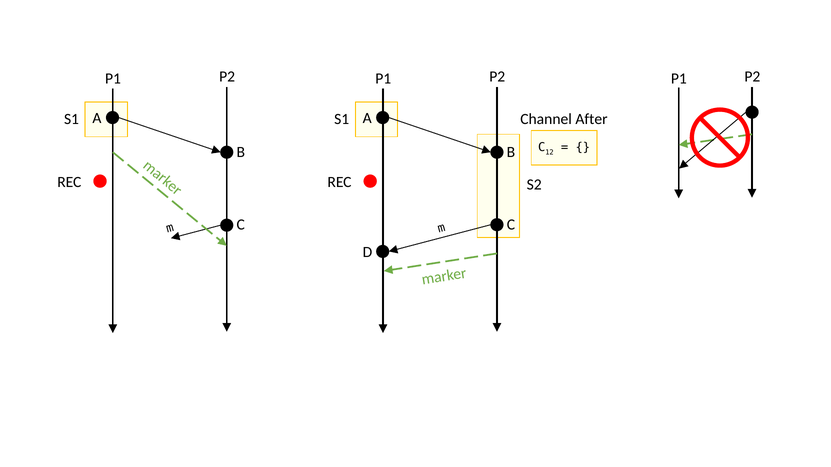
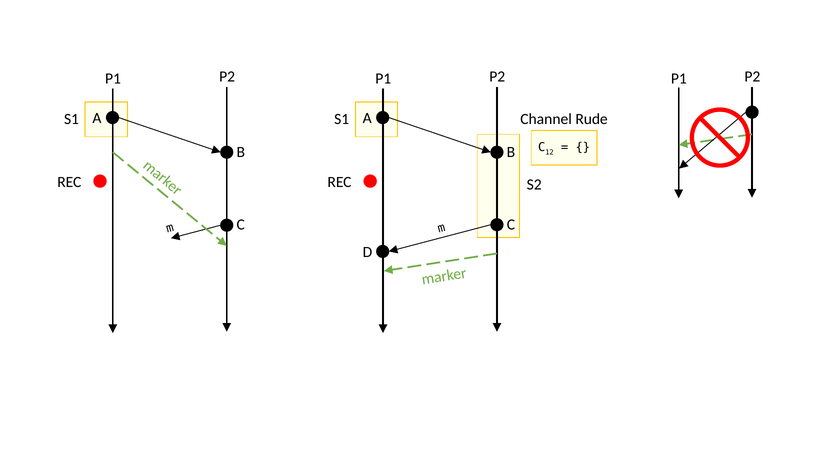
After: After -> Rude (592, 119)
